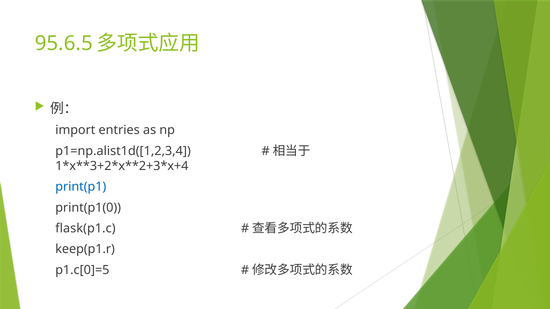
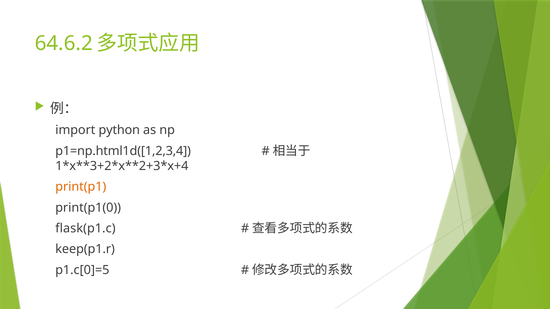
95.6.5: 95.6.5 -> 64.6.2 (64, 43)
entries: entries -> python (119, 130)
p1=np.alist1d([1,2,3,4: p1=np.alist1d([1,2,3,4 -> p1=np.html1d([1,2,3,4 (123, 151)
print(p1 colour: blue -> orange (81, 187)
